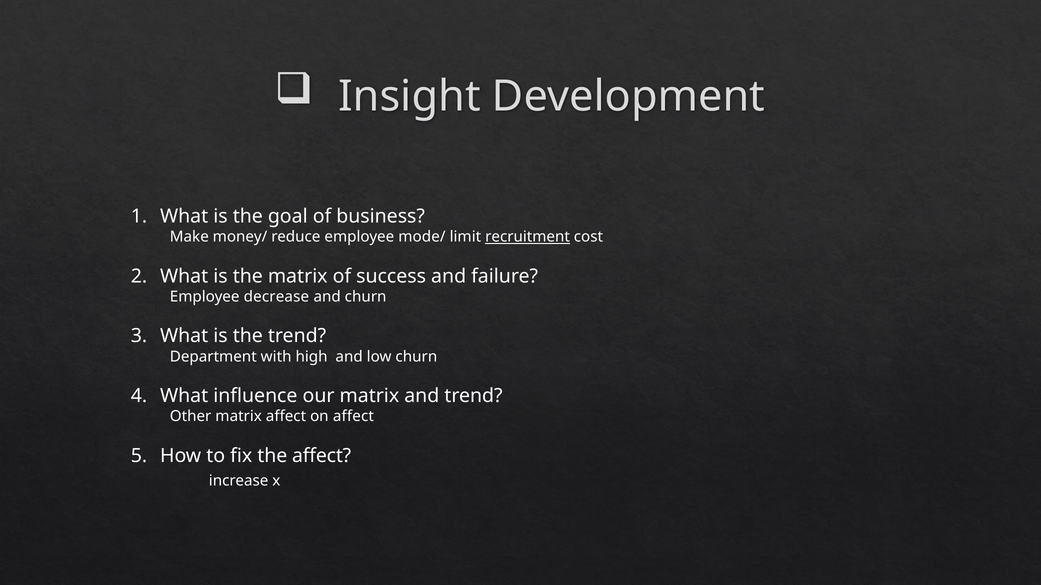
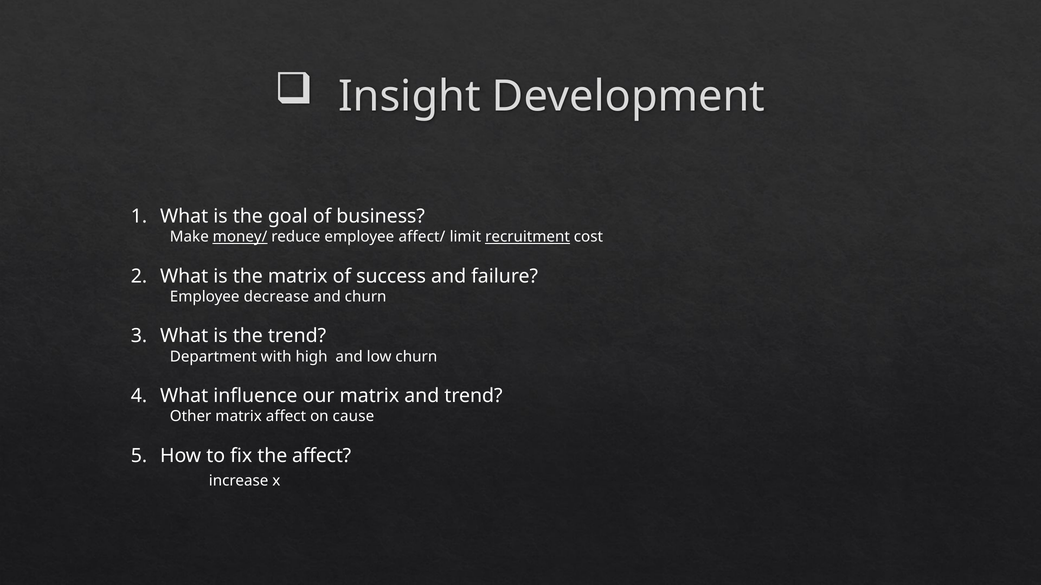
money/ underline: none -> present (240, 237)
mode/: mode/ -> affect/ (422, 237)
on affect: affect -> cause (353, 417)
